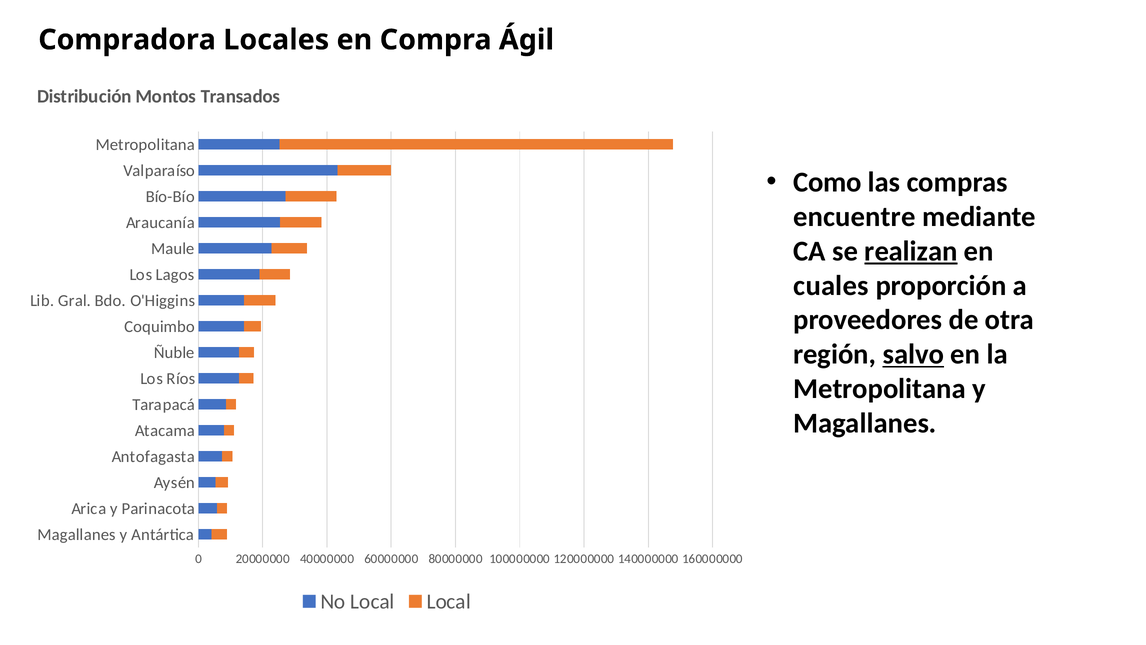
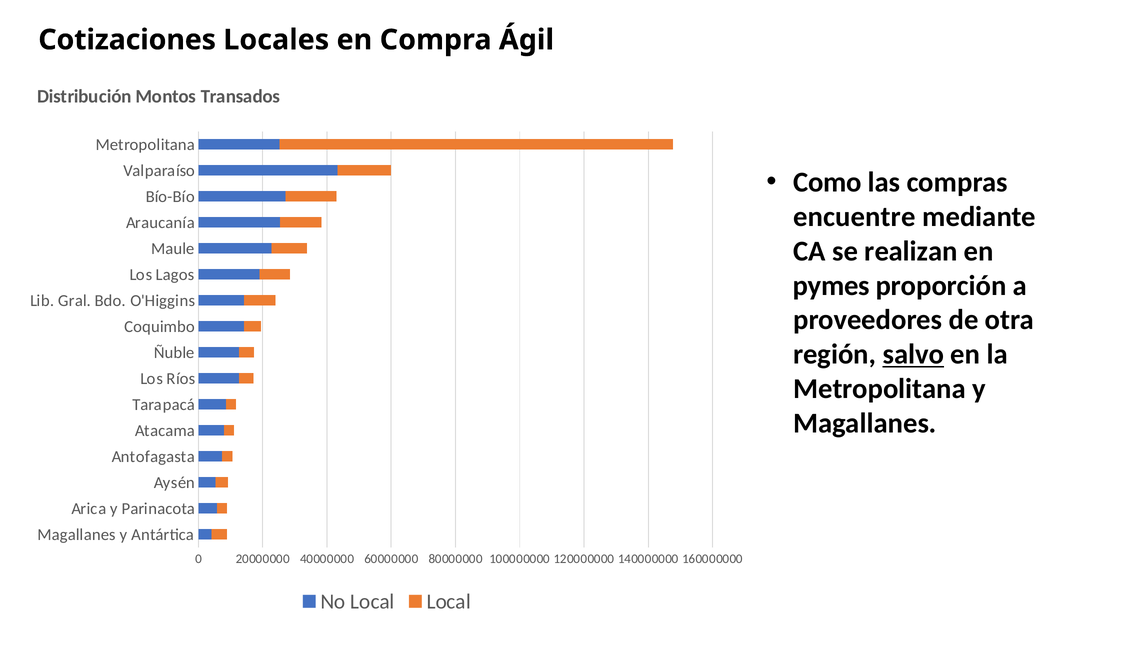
Compradora: Compradora -> Cotizaciones (127, 40)
realizan underline: present -> none (911, 251)
cuales: cuales -> pymes (831, 285)
